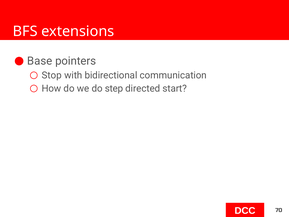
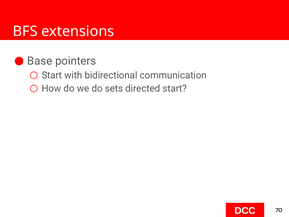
Stop: Stop -> Start (52, 75)
step: step -> sets (114, 88)
